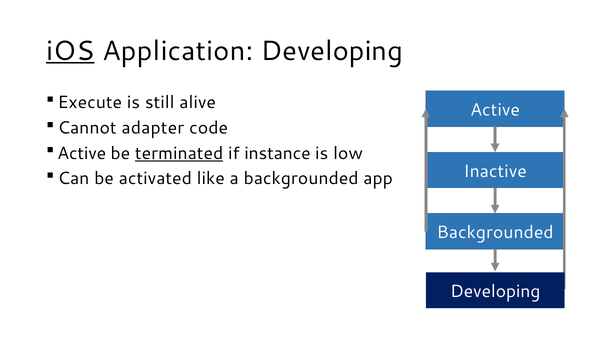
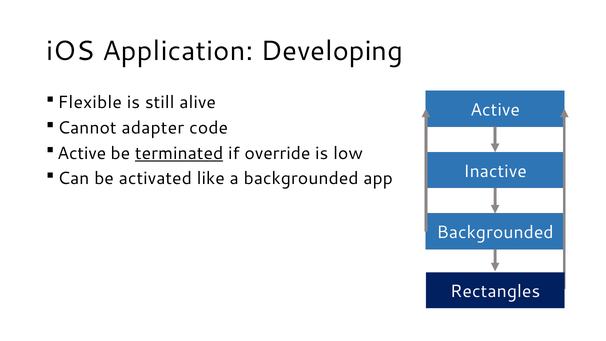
iOS underline: present -> none (70, 51)
Execute: Execute -> Flexible (90, 102)
instance: instance -> override (277, 153)
Developing: Developing -> Rectangles (495, 291)
